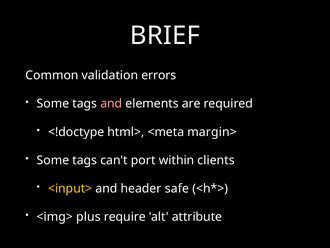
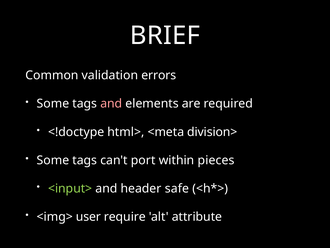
margin>: margin> -> division> (212, 132)
clients: clients -> pieces (216, 160)
<input> colour: yellow -> light green (70, 188)
plus: plus -> user (88, 216)
